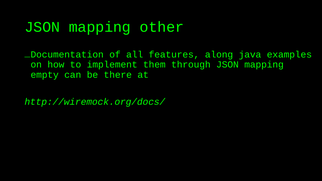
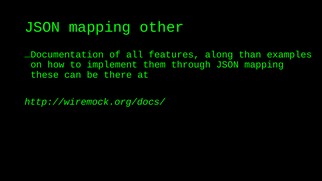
java: java -> than (250, 54)
empty: empty -> these (45, 75)
